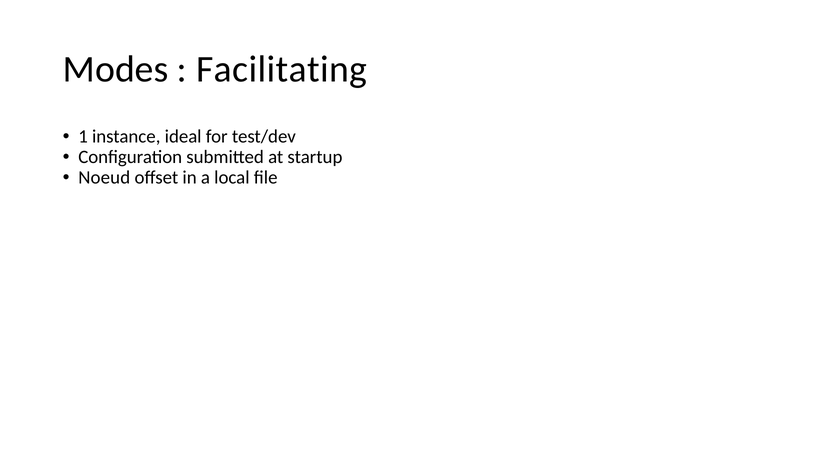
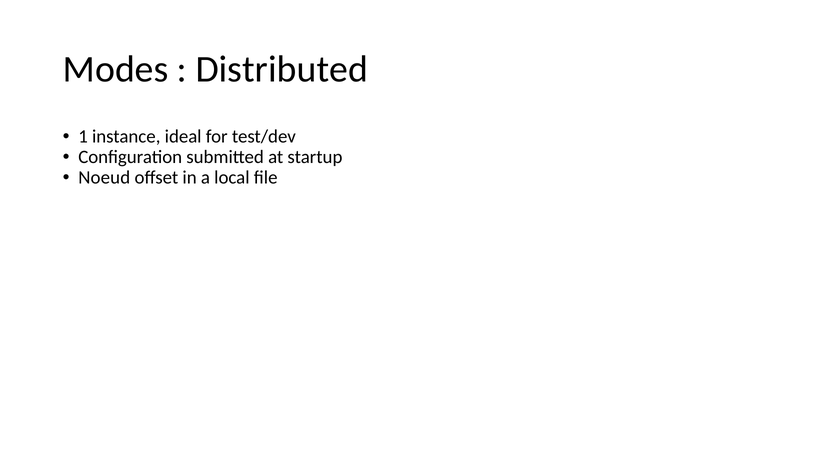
Facilitating: Facilitating -> Distributed (282, 69)
